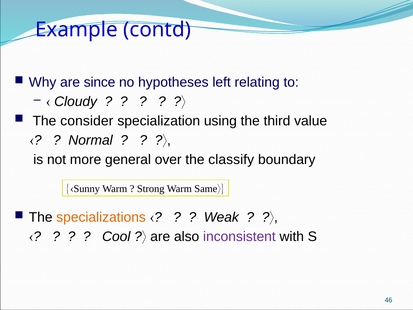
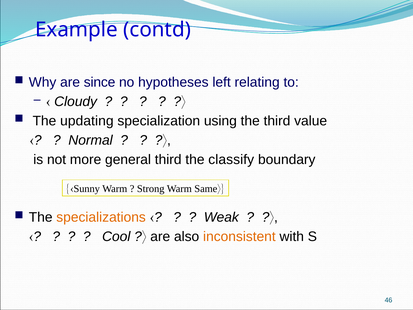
consider: consider -> updating (87, 121)
general over: over -> third (168, 159)
inconsistent colour: purple -> orange (239, 236)
